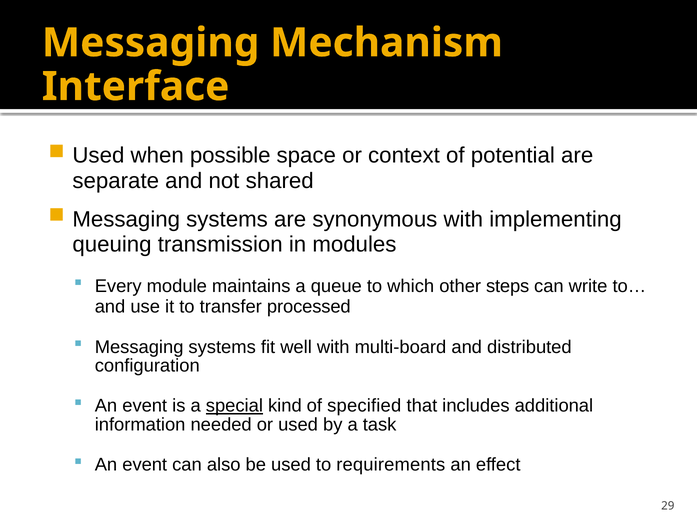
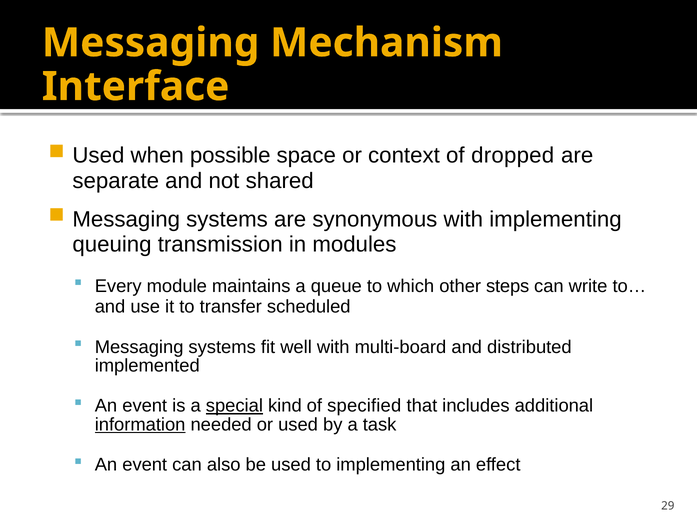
potential: potential -> dropped (513, 156)
processed: processed -> scheduled (309, 307)
configuration: configuration -> implemented (147, 366)
information underline: none -> present (140, 425)
to requirements: requirements -> implementing (391, 465)
